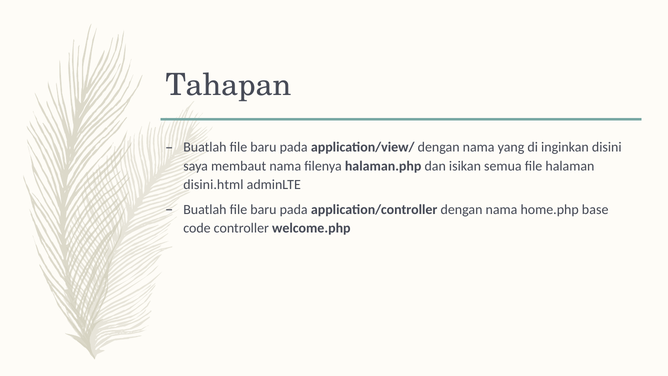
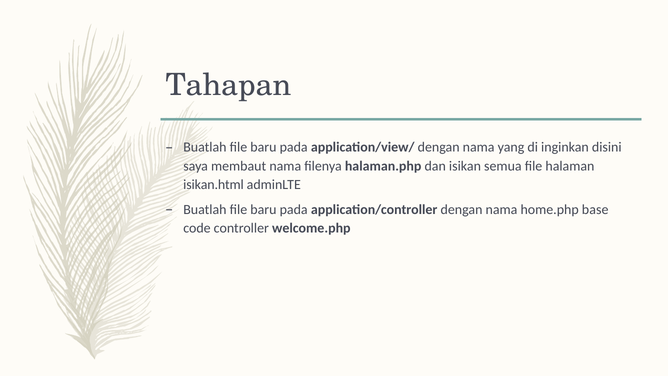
disini.html: disini.html -> isikan.html (214, 184)
